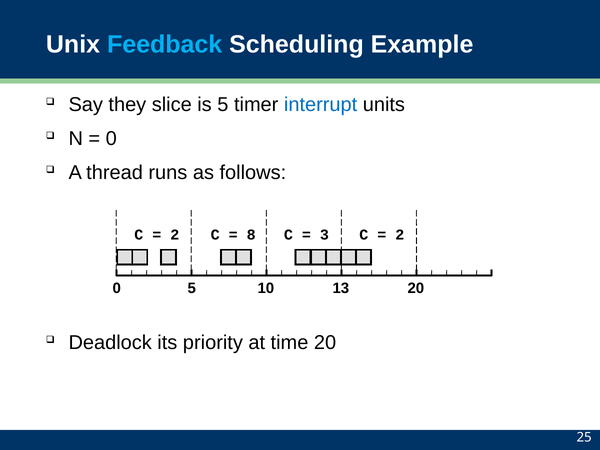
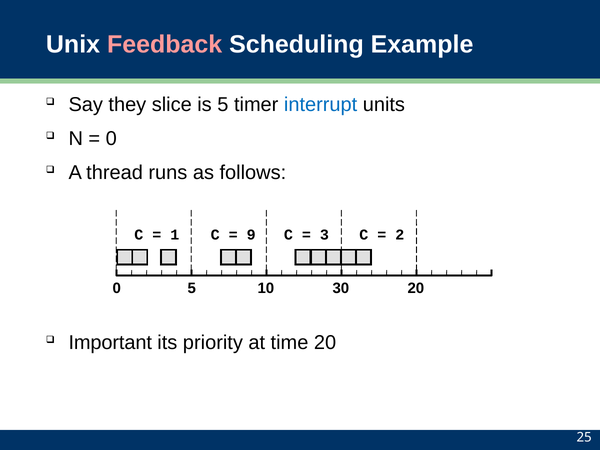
Feedback colour: light blue -> pink (165, 45)
2: 2 -> 1 (175, 235)
8: 8 -> 9 (251, 235)
13: 13 -> 30 (341, 289)
Deadlock: Deadlock -> Important (110, 343)
